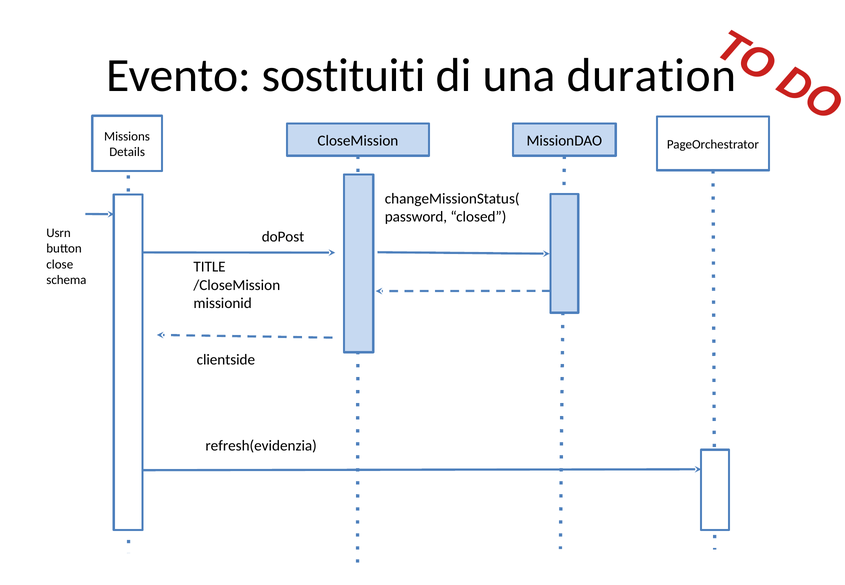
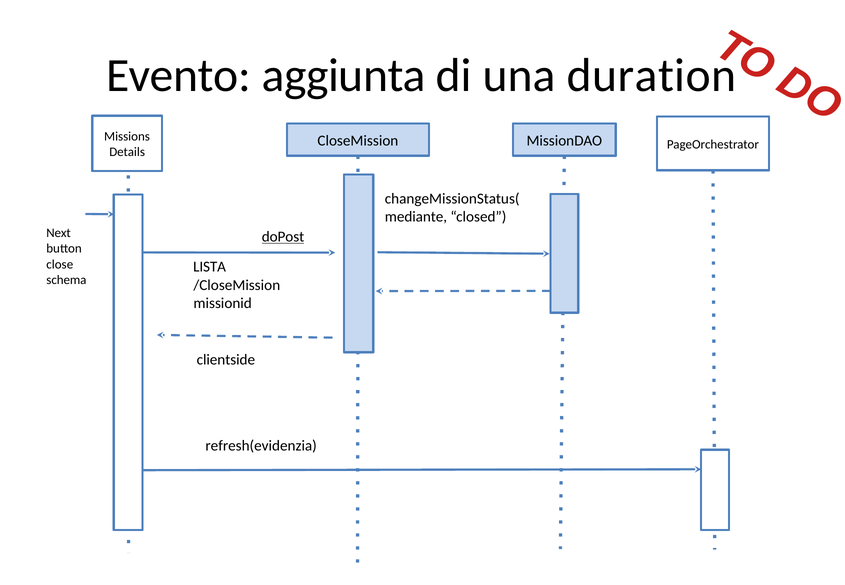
sostituiti: sostituiti -> aggiunta (344, 75)
password: password -> mediante (416, 217)
Usrn: Usrn -> Next (59, 233)
doPost underline: none -> present (283, 237)
TITLE: TITLE -> LISTA (210, 267)
